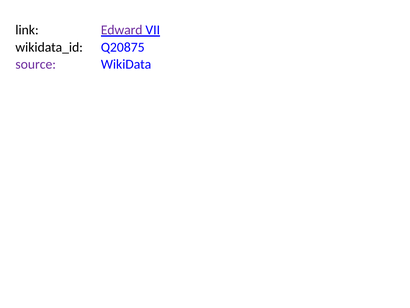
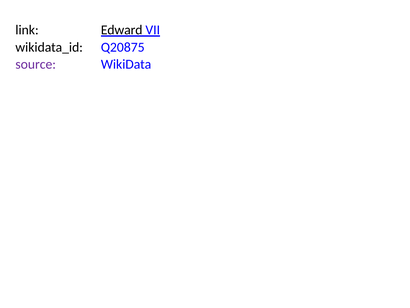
Edward colour: purple -> black (122, 30)
